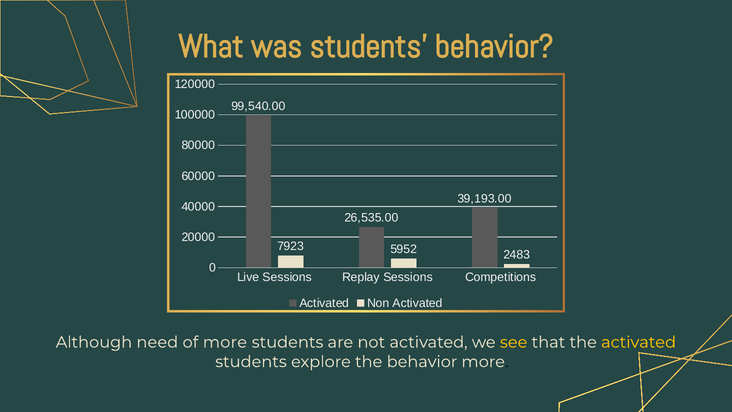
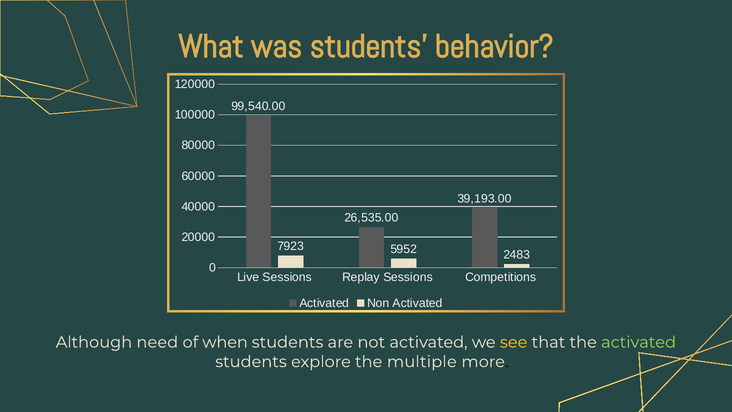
of more: more -> when (225, 342)
activated colour: yellow -> light green (639, 342)
the behavior: behavior -> multiple (422, 362)
